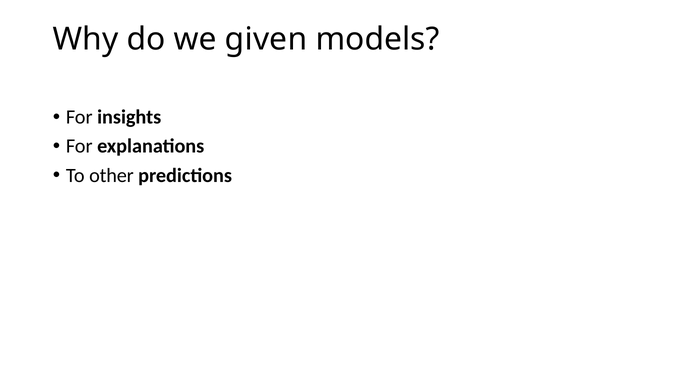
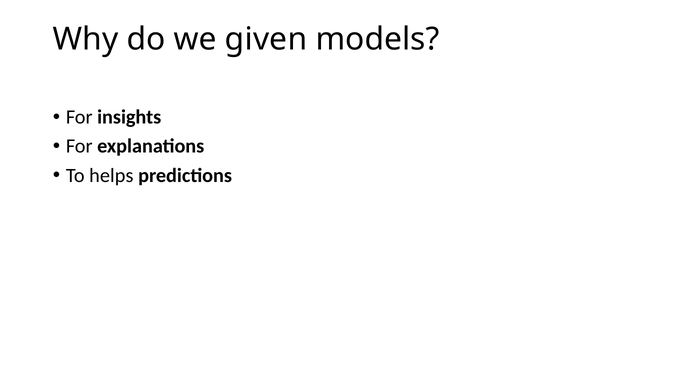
other: other -> helps (111, 176)
